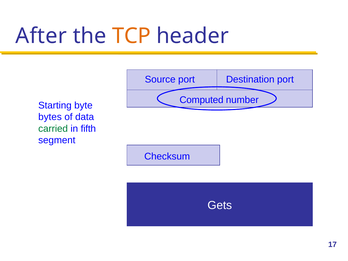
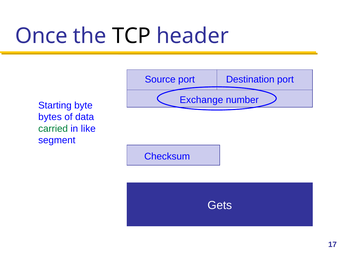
After: After -> Once (41, 36)
TCP colour: orange -> black (131, 36)
Computed: Computed -> Exchange (201, 100)
fifth: fifth -> like (88, 129)
